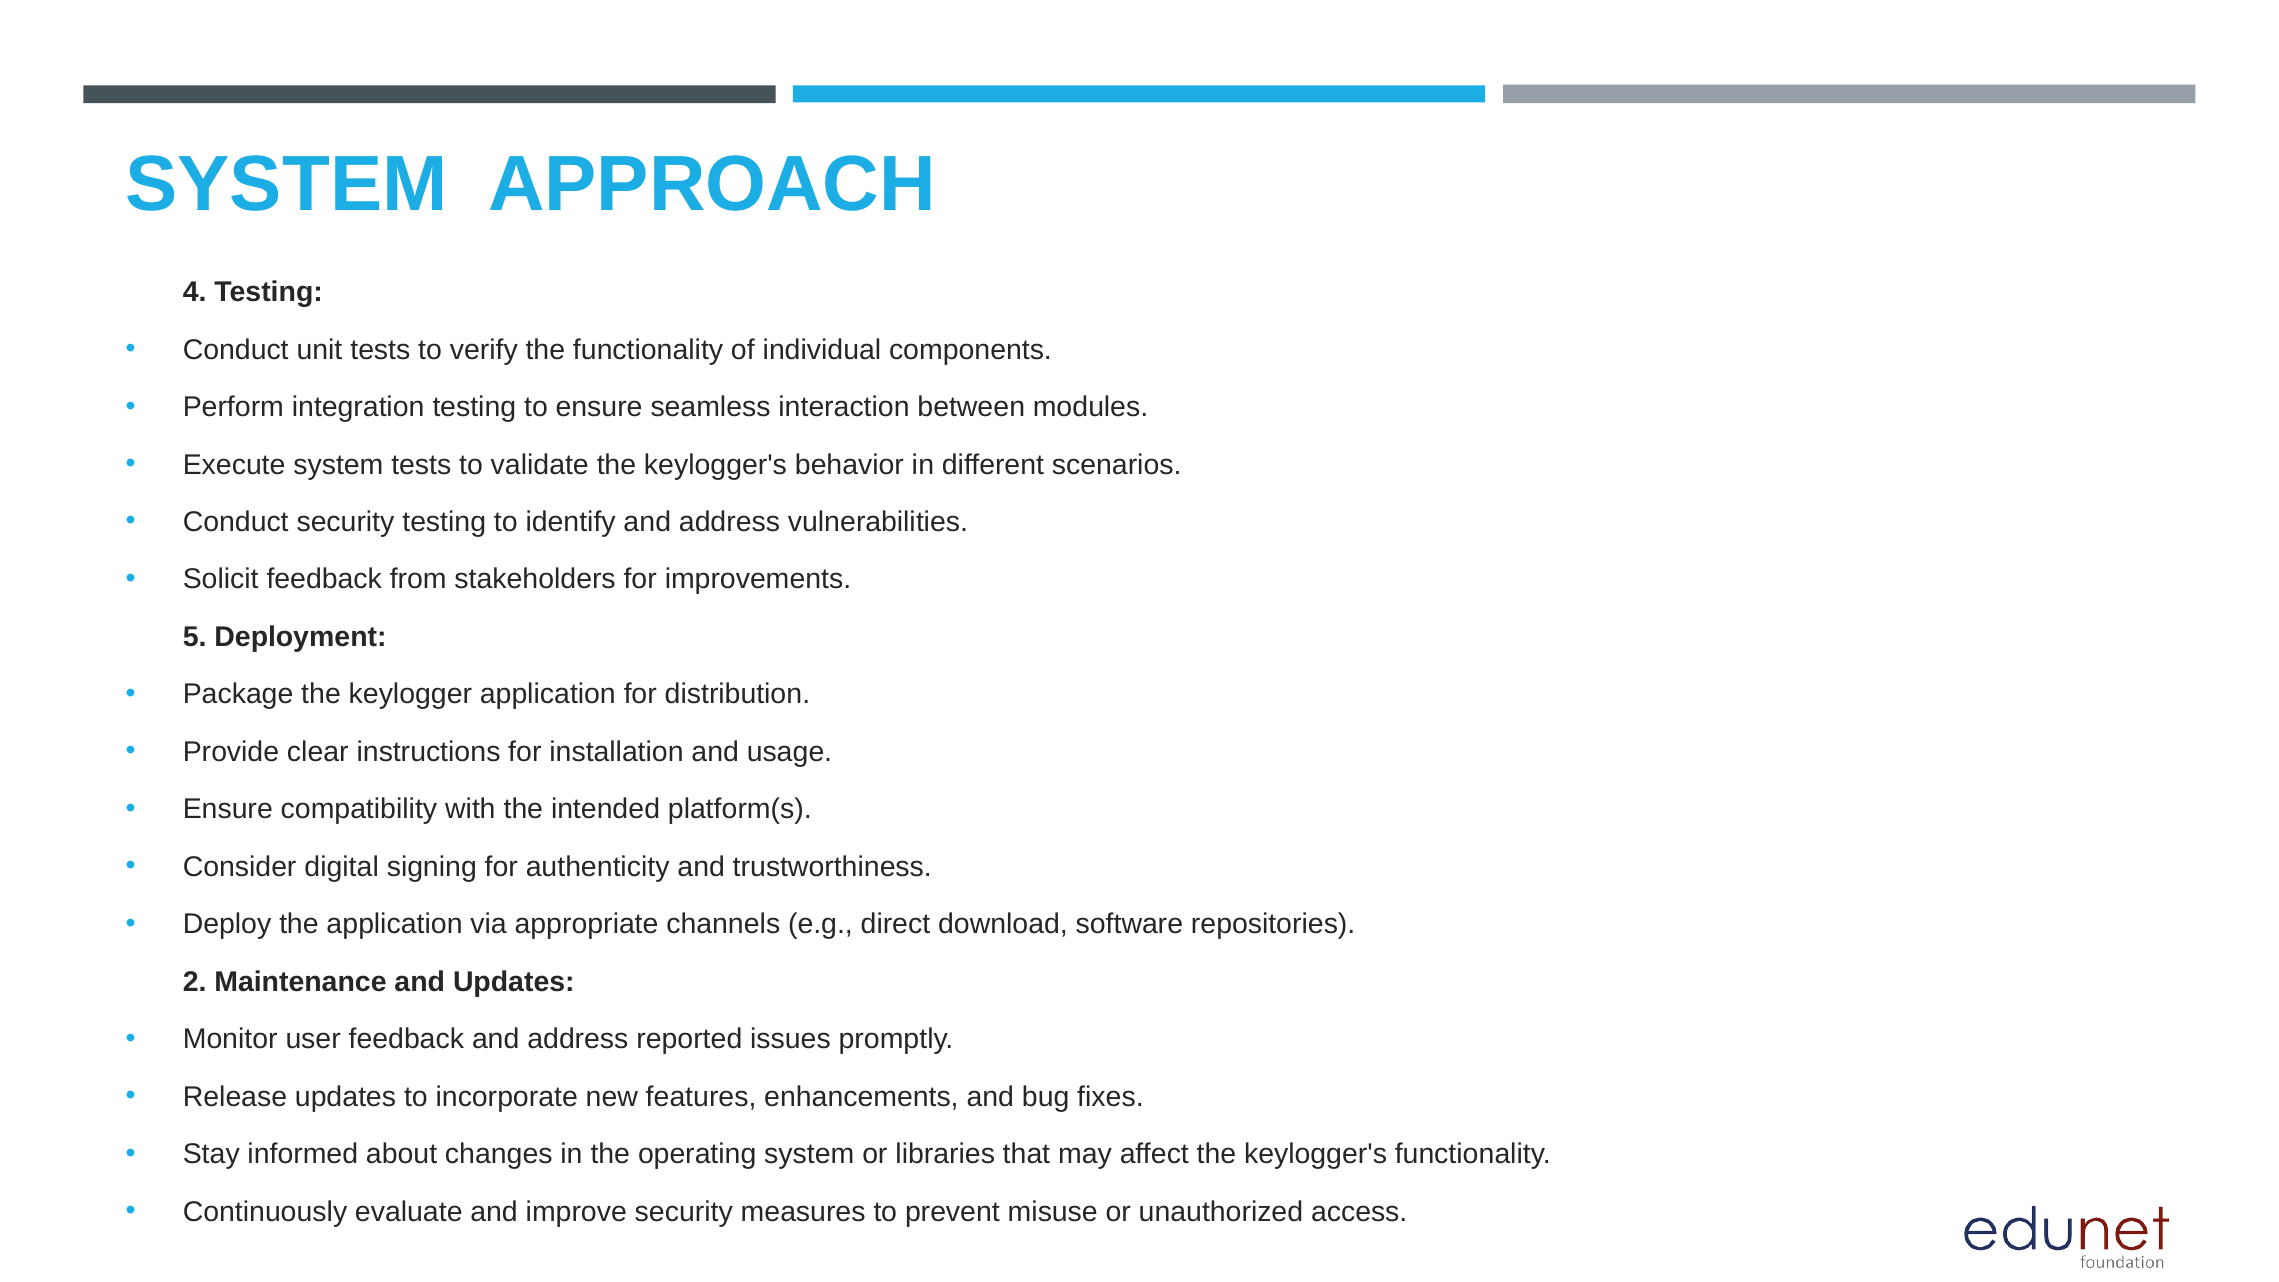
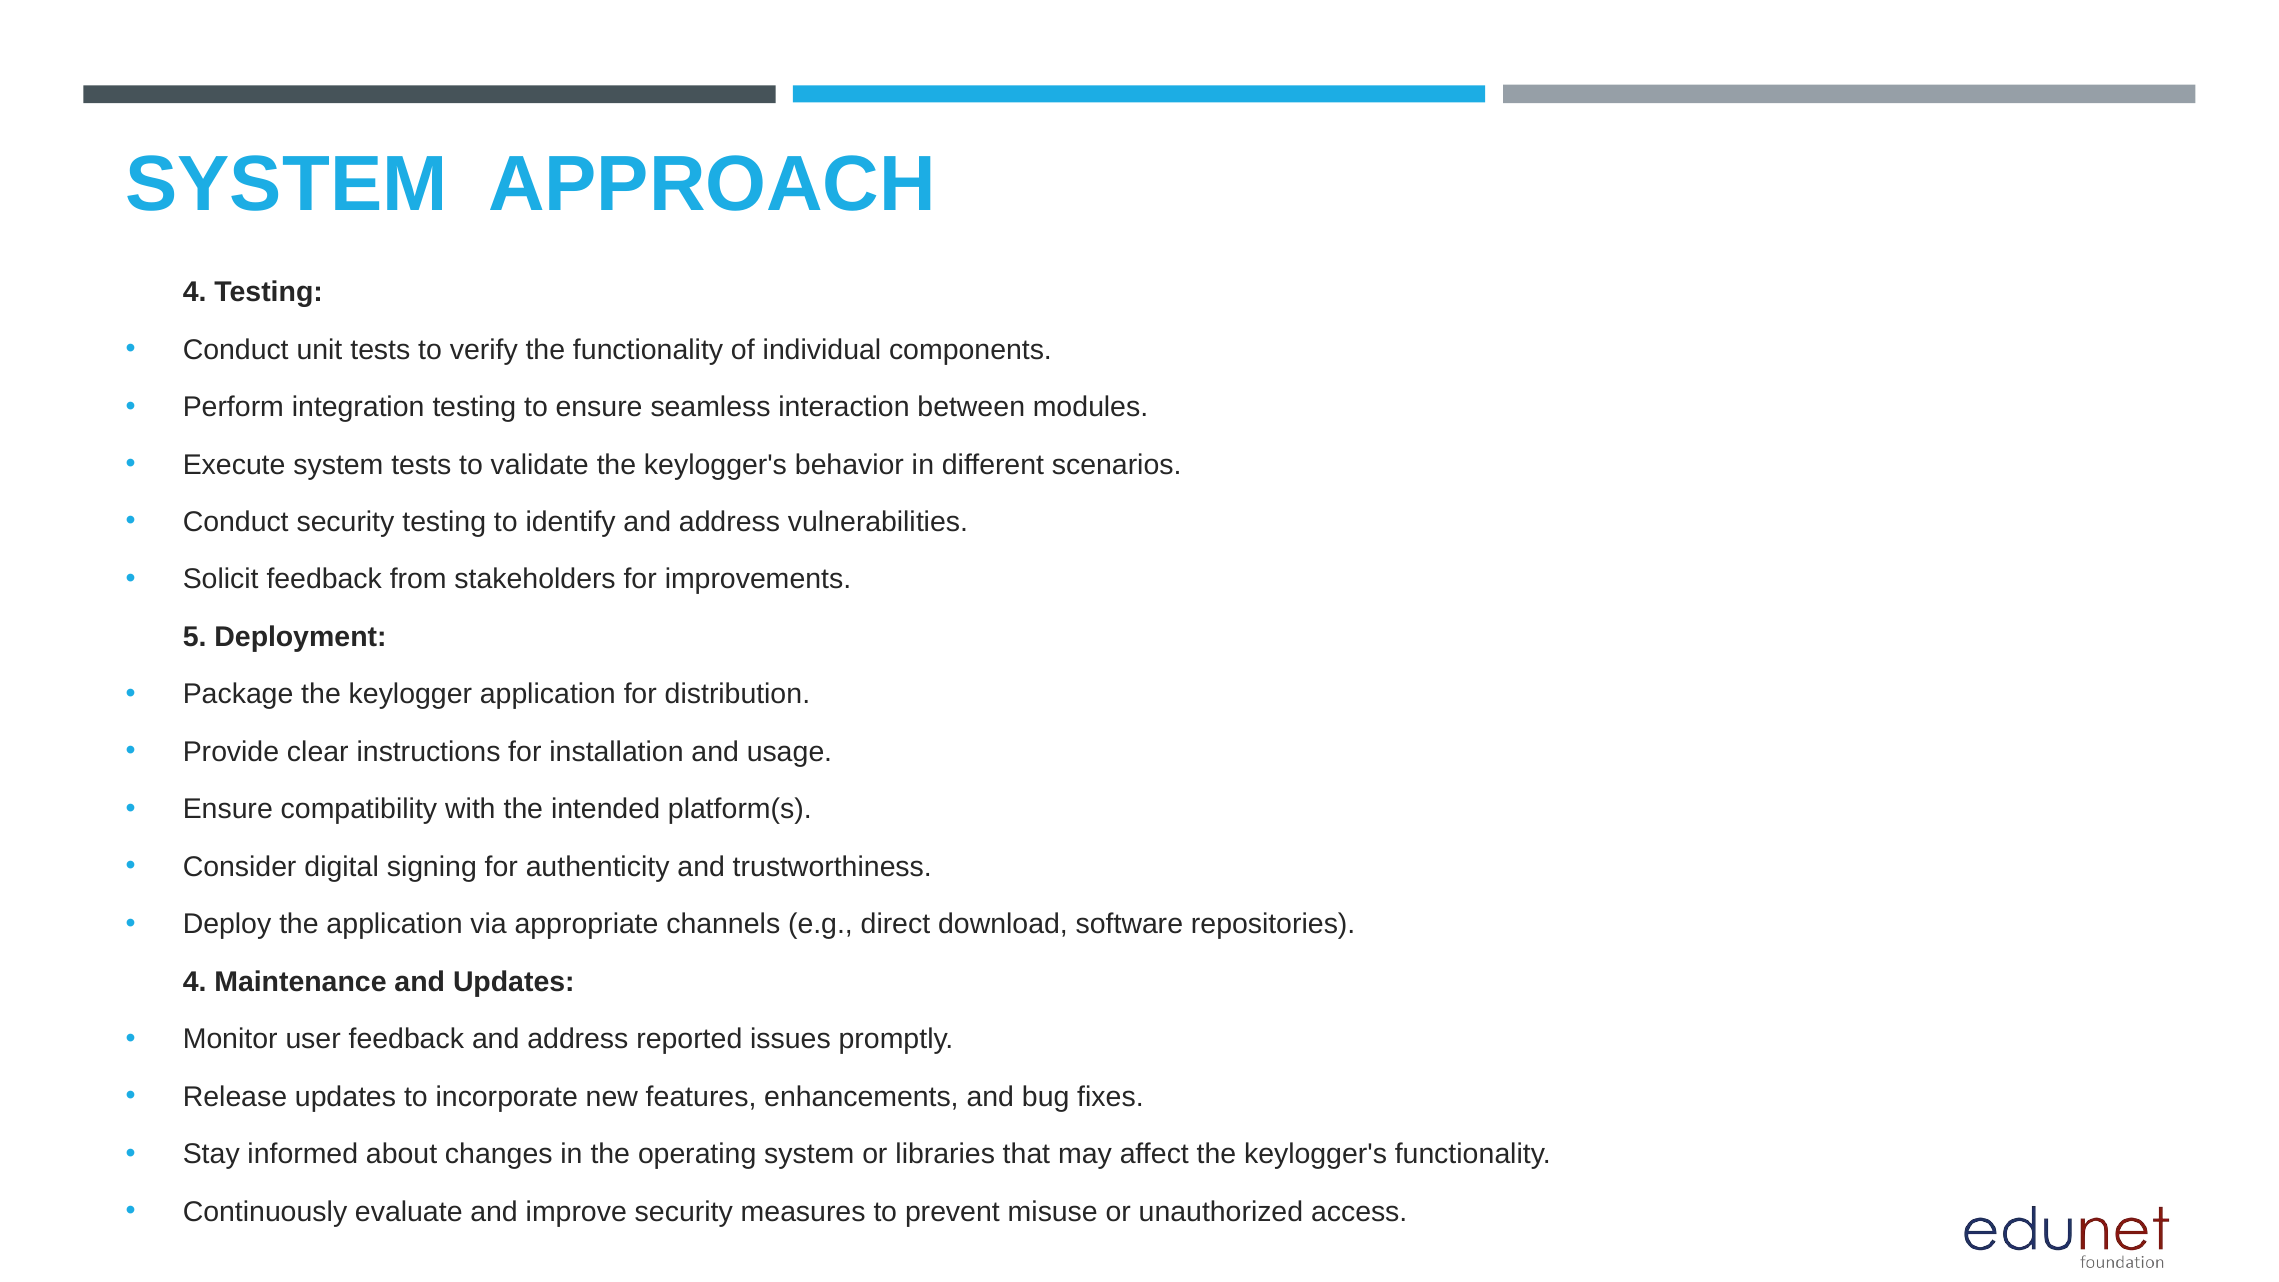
2: 2 -> 4 (195, 982)
